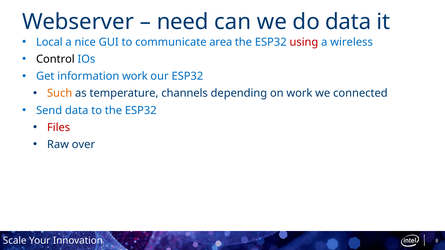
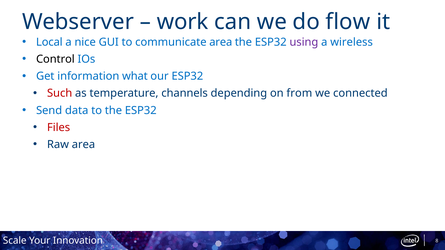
need: need -> work (183, 22)
do data: data -> flow (348, 22)
using colour: red -> purple (304, 42)
information work: work -> what (135, 76)
Such colour: orange -> red (60, 93)
on work: work -> from (299, 93)
Raw over: over -> area (83, 145)
